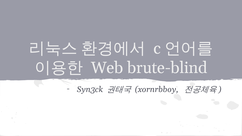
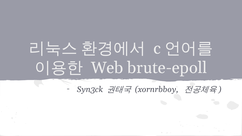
brute-blind: brute-blind -> brute-epoll (167, 68)
